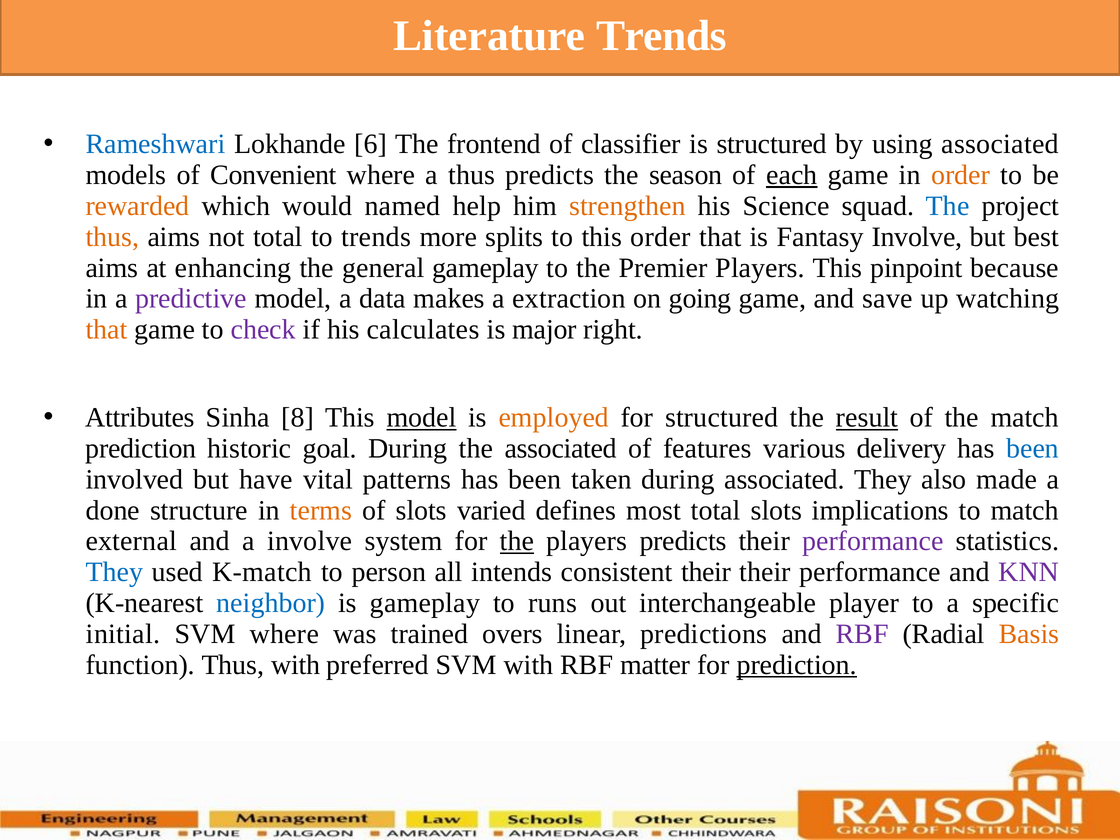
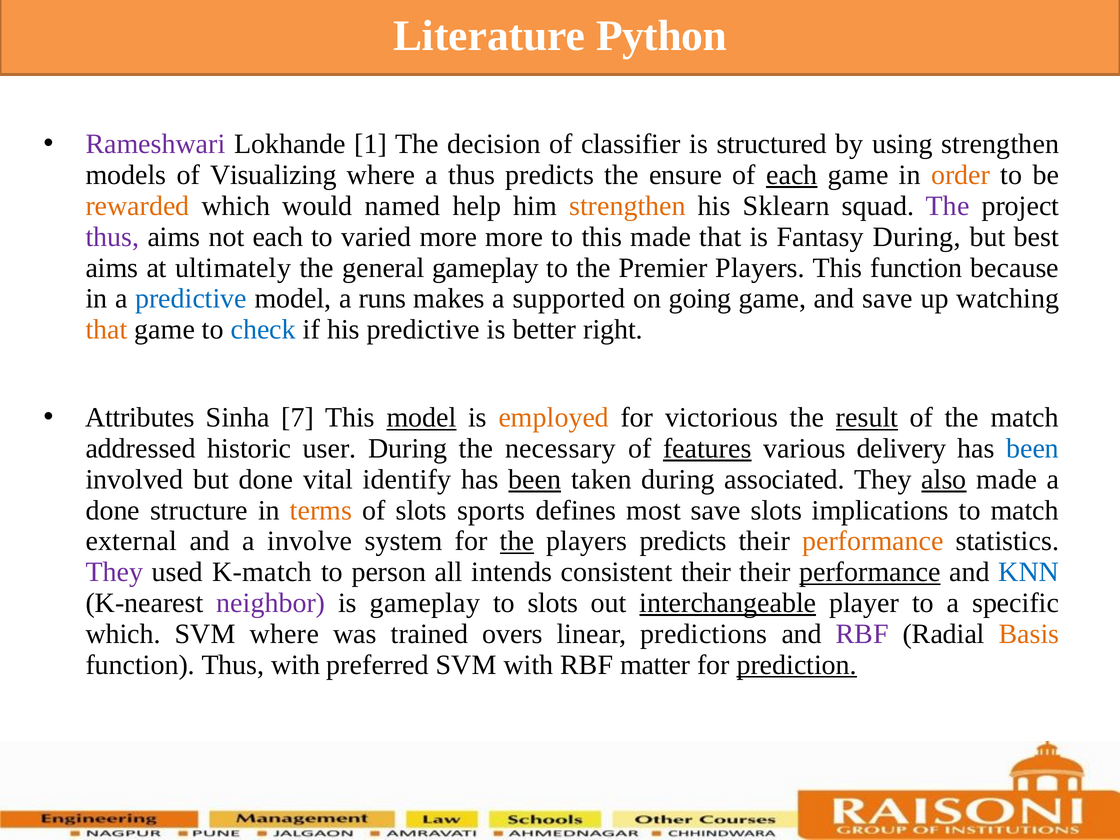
Literature Trends: Trends -> Python (661, 36)
Rameshwari colour: blue -> purple (155, 144)
6: 6 -> 1 (371, 144)
frontend: frontend -> decision (494, 144)
using associated: associated -> strengthen (1000, 144)
Convenient: Convenient -> Visualizing (274, 175)
season: season -> ensure (686, 175)
Science: Science -> Sklearn (786, 206)
The colour: blue -> purple (948, 206)
thus colour: orange -> purple (112, 237)
not total: total -> each (278, 237)
to trends: trends -> varied (376, 237)
more splits: splits -> more (514, 237)
this order: order -> made (661, 237)
Fantasy Involve: Involve -> During (917, 237)
enhancing: enhancing -> ultimately (233, 268)
This pinpoint: pinpoint -> function (916, 268)
predictive colour: purple -> blue (191, 299)
data: data -> runs (383, 299)
extraction: extraction -> supported (569, 299)
check colour: purple -> blue (263, 330)
his calculates: calculates -> predictive (423, 330)
major: major -> better (544, 330)
8: 8 -> 7 (298, 418)
for structured: structured -> victorious (722, 418)
prediction: prediction -> addressed (141, 448)
goal: goal -> user (330, 448)
the associated: associated -> necessary (560, 448)
features underline: none -> present (707, 448)
but have: have -> done (266, 479)
patterns: patterns -> identify (407, 479)
been underline: none -> present (535, 479)
also underline: none -> present (944, 479)
varied: varied -> sports (491, 510)
most total: total -> save (716, 510)
performance colour: purple -> orange (873, 541)
They colour: blue -> purple (114, 572)
performance underline: none -> present (870, 572)
KNN colour: purple -> blue (1029, 572)
neighbor colour: blue -> purple (271, 603)
to runs: runs -> slots (553, 603)
interchangeable underline: none -> present (728, 603)
initial: initial -> which (123, 634)
